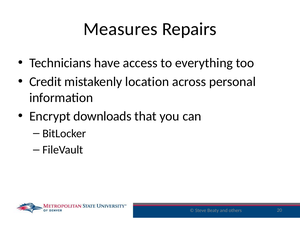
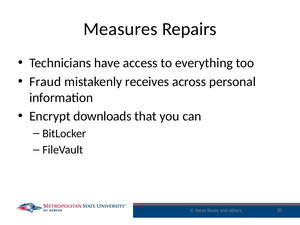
Credit: Credit -> Fraud (45, 82)
location: location -> receives (147, 82)
